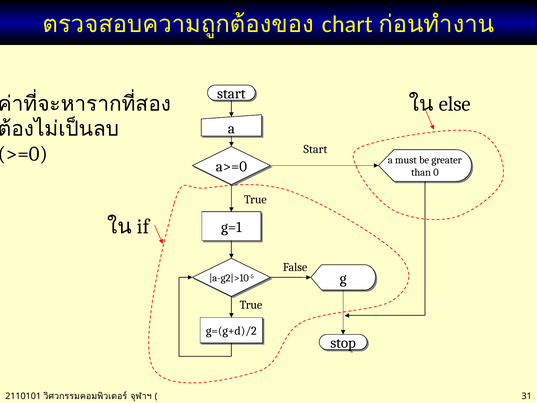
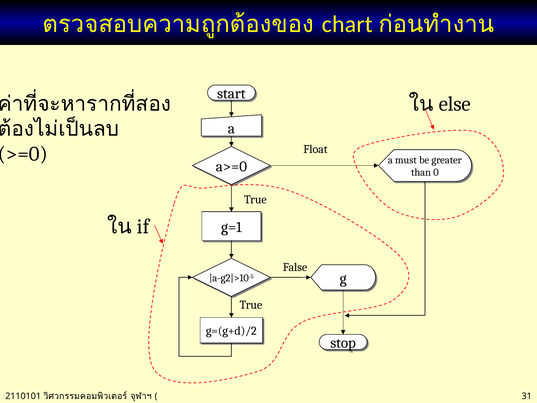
Start: Start -> Float (315, 149)
